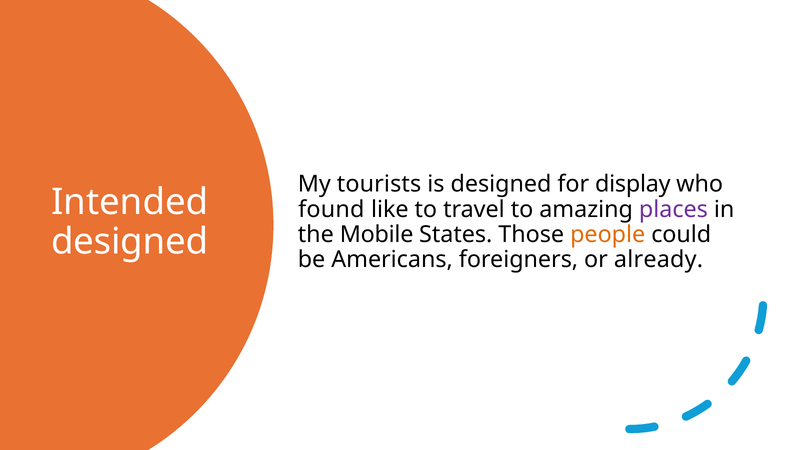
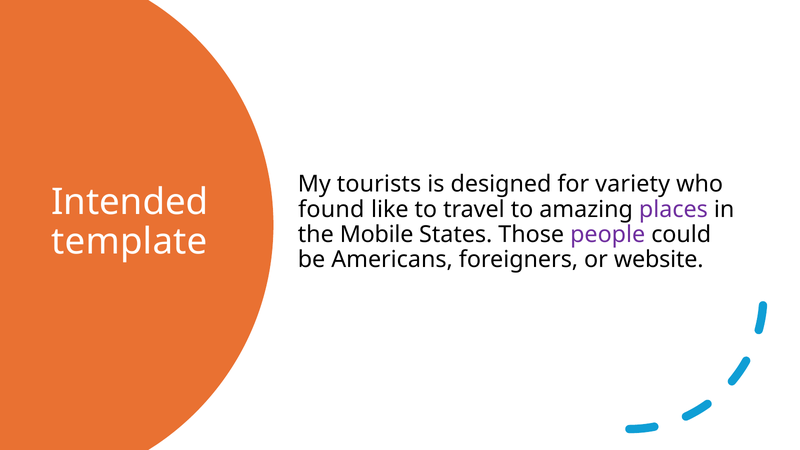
display: display -> variety (633, 184)
people colour: orange -> purple (608, 234)
designed: designed -> template (129, 242)
already: already -> website (659, 260)
